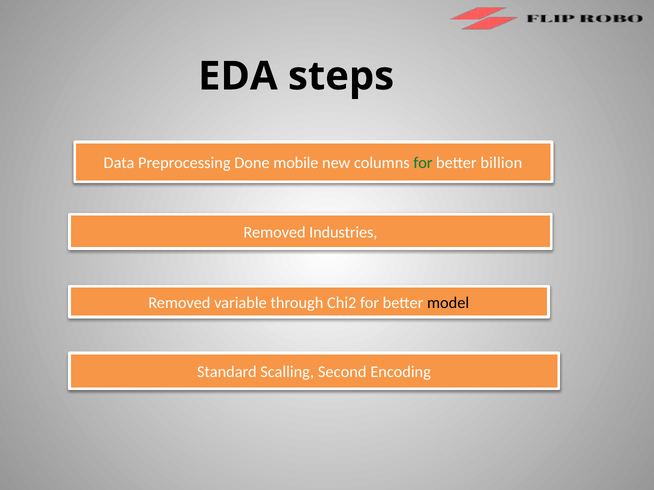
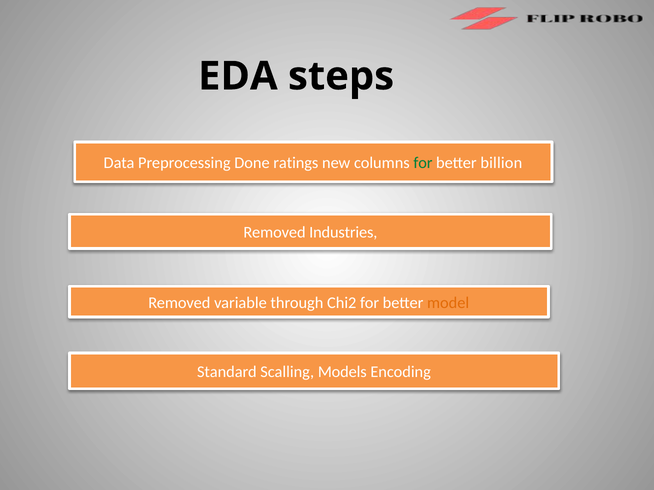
mobile: mobile -> ratings (296, 163)
model colour: black -> orange (448, 303)
Second: Second -> Models (342, 372)
